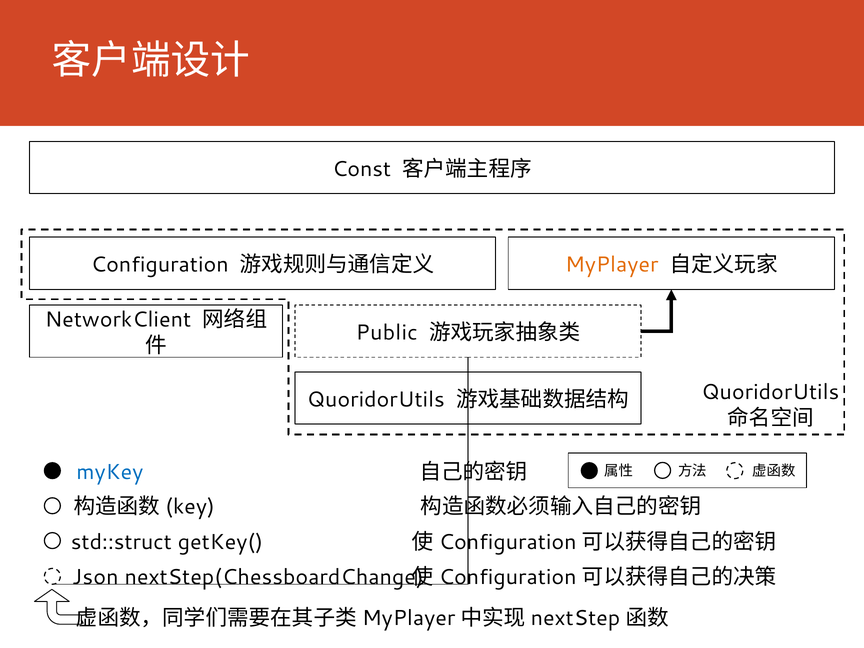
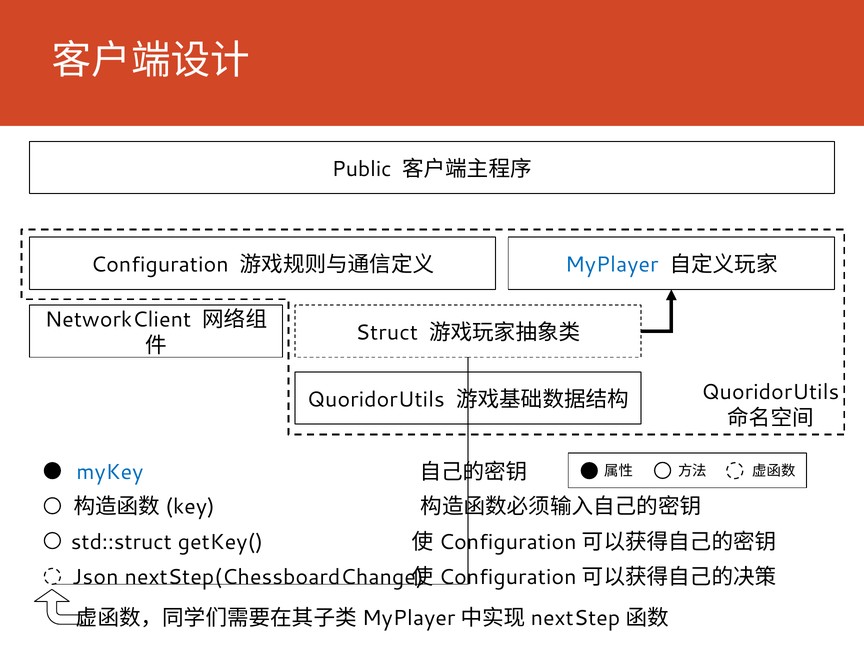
Const: Const -> Public (362, 169)
MyPlayer colour: orange -> blue (612, 265)
Public: Public -> Struct (387, 333)
